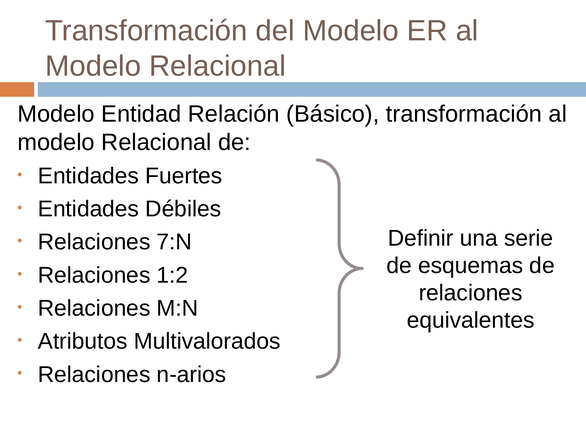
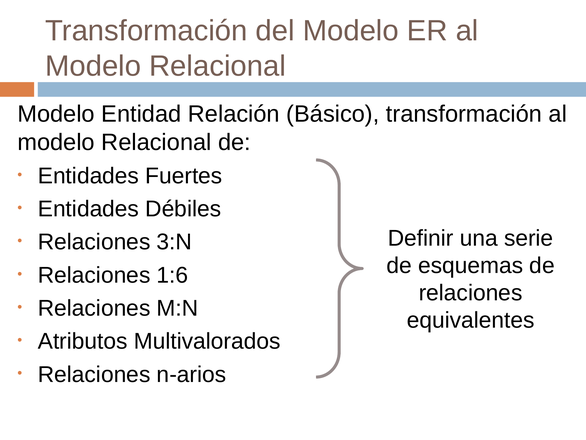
7:N: 7:N -> 3:N (174, 242)
1:2: 1:2 -> 1:6 (172, 275)
